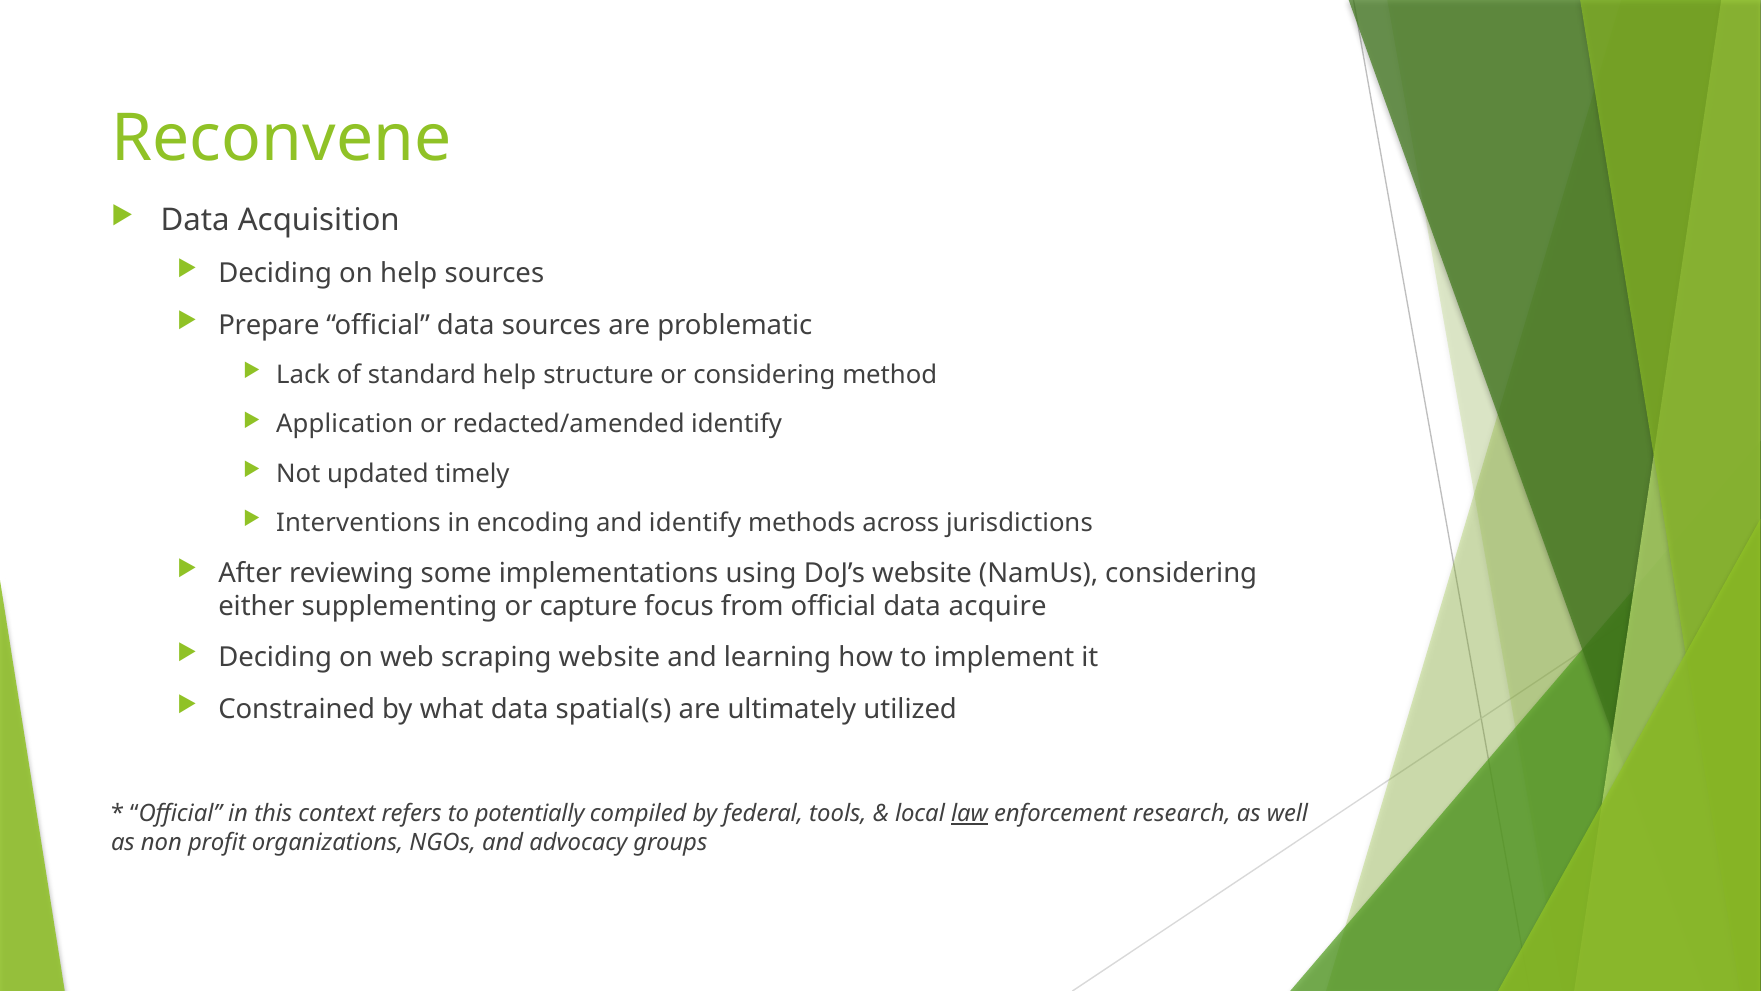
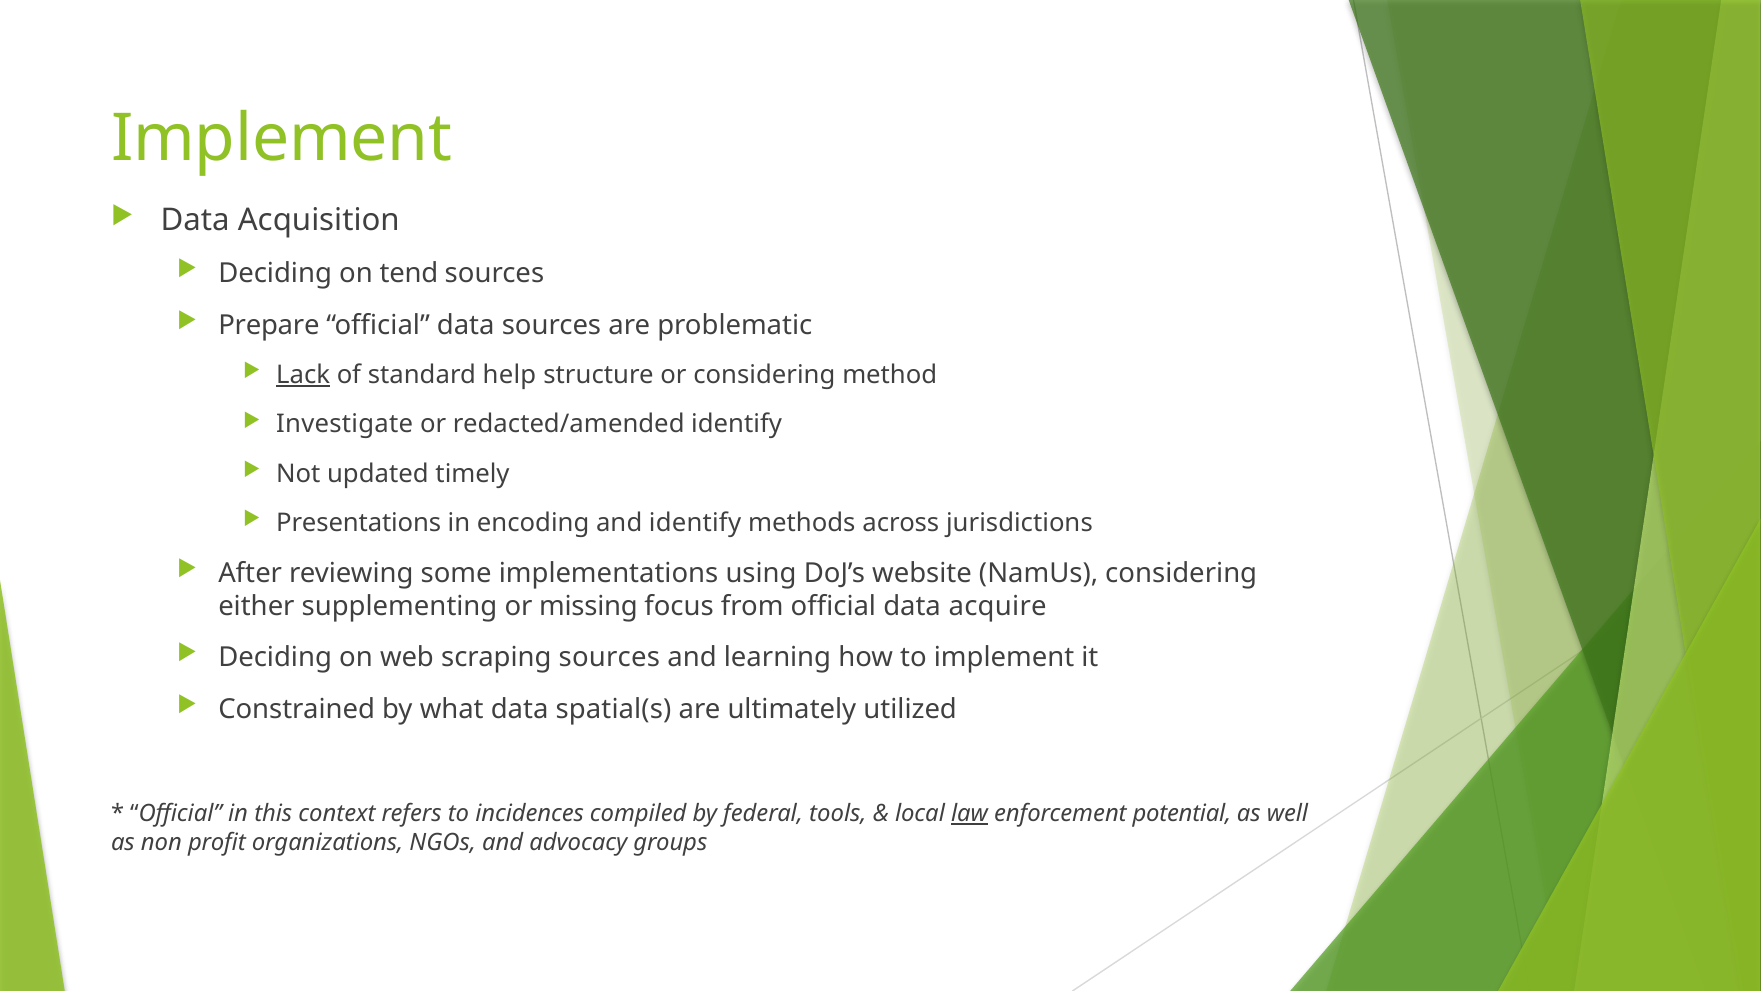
Reconvene: Reconvene -> Implement (282, 139)
on help: help -> tend (409, 273)
Lack underline: none -> present (303, 375)
Application: Application -> Investigate (345, 424)
Interventions: Interventions -> Presentations (359, 523)
capture: capture -> missing (588, 606)
scraping website: website -> sources (609, 657)
potentially: potentially -> incidences (530, 813)
research: research -> potential (1182, 813)
